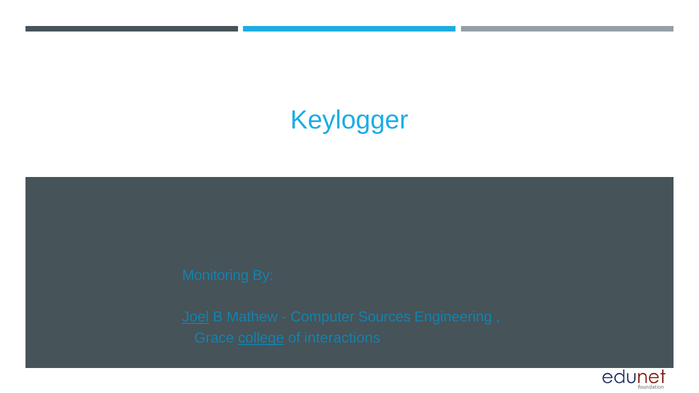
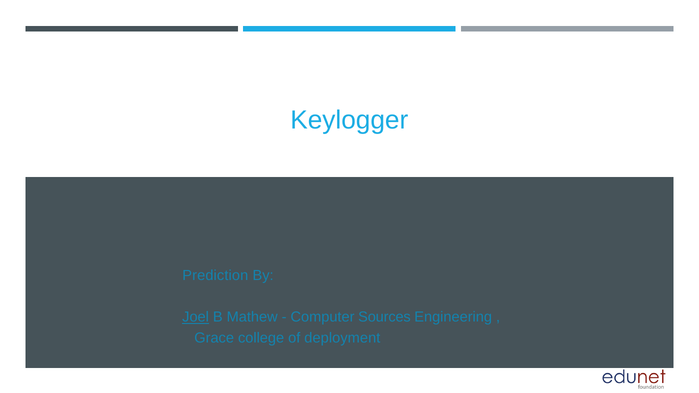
Monitoring: Monitoring -> Prediction (215, 275)
college underline: present -> none (261, 338)
interactions: interactions -> deployment (342, 338)
